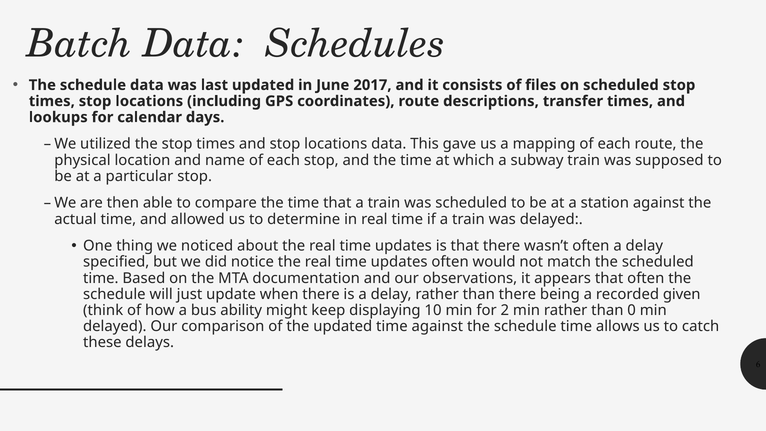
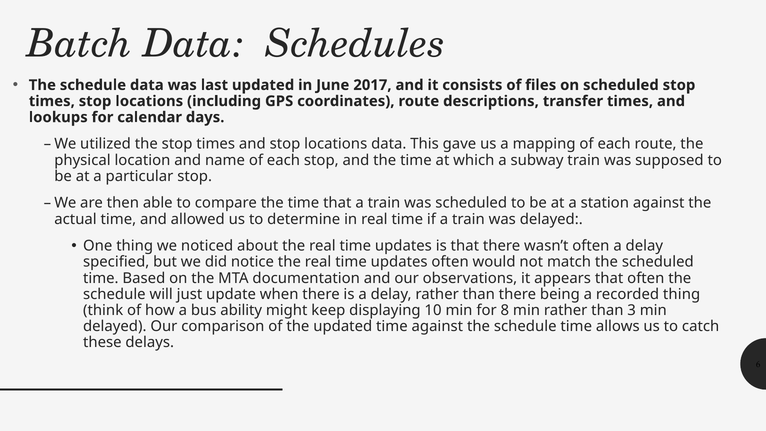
recorded given: given -> thing (682, 294)
2: 2 -> 8 (505, 310)
0: 0 -> 3 (632, 310)
